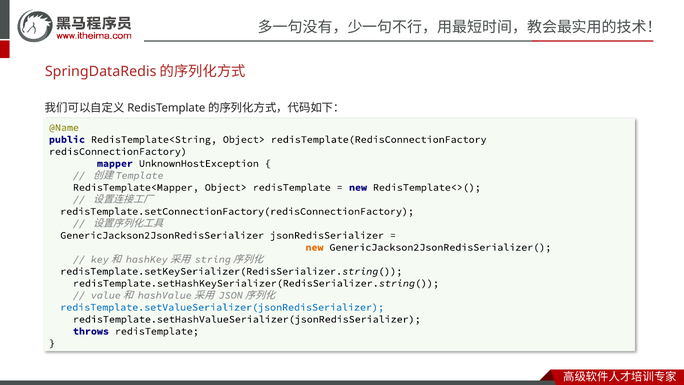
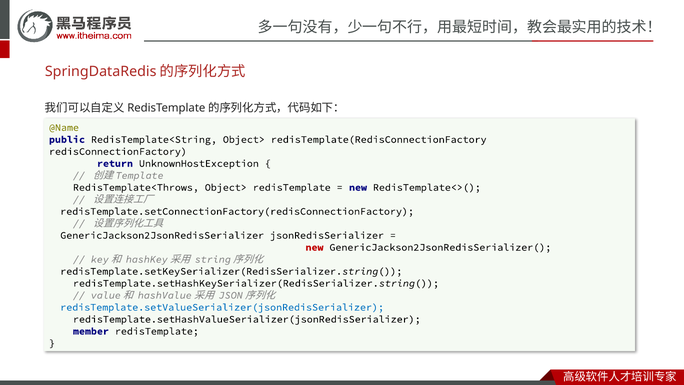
mapper: mapper -> return (115, 163)
RedisTemplate<Mapper: RedisTemplate<Mapper -> RedisTemplate<Throws (136, 187)
new colour: orange -> red (314, 247)
throws: throws -> member (91, 331)
